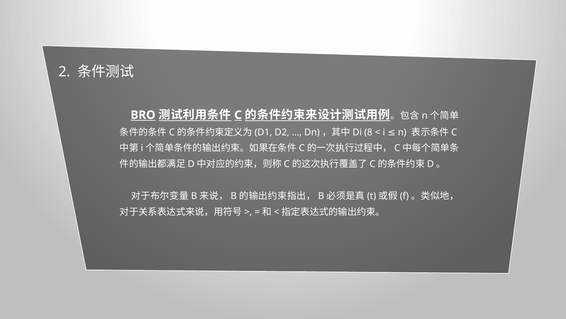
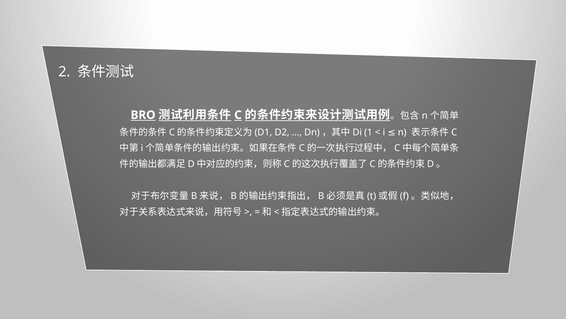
8: 8 -> 1 (368, 132)
